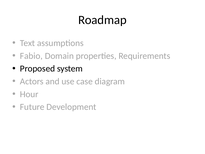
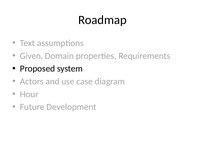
Fabio: Fabio -> Given (31, 56)
